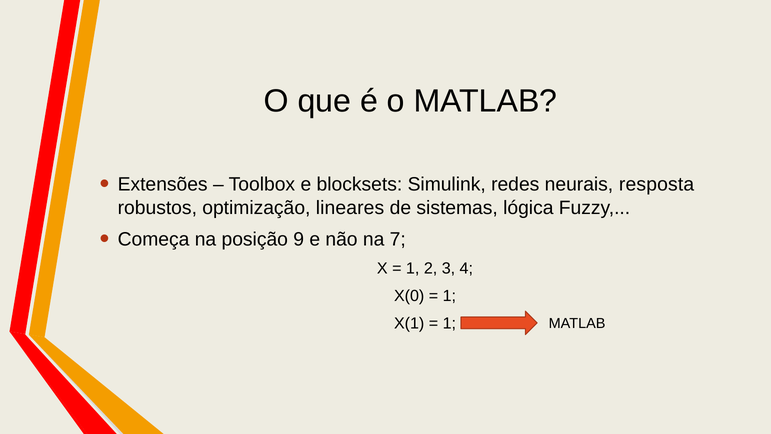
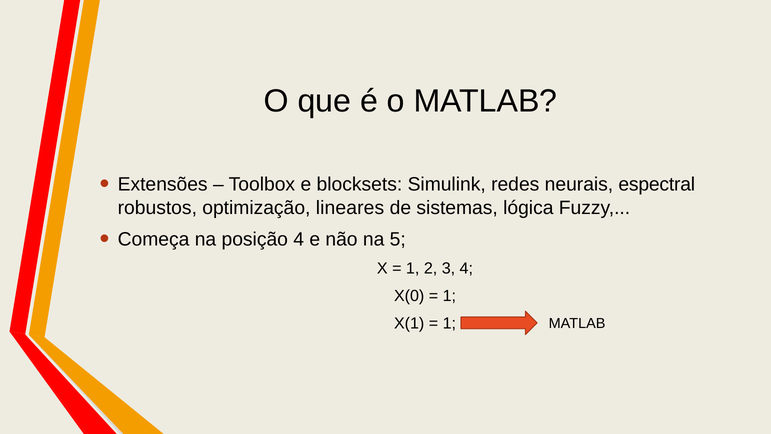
resposta: resposta -> espectral (657, 184)
posição 9: 9 -> 4 (299, 239)
7: 7 -> 5 (398, 239)
